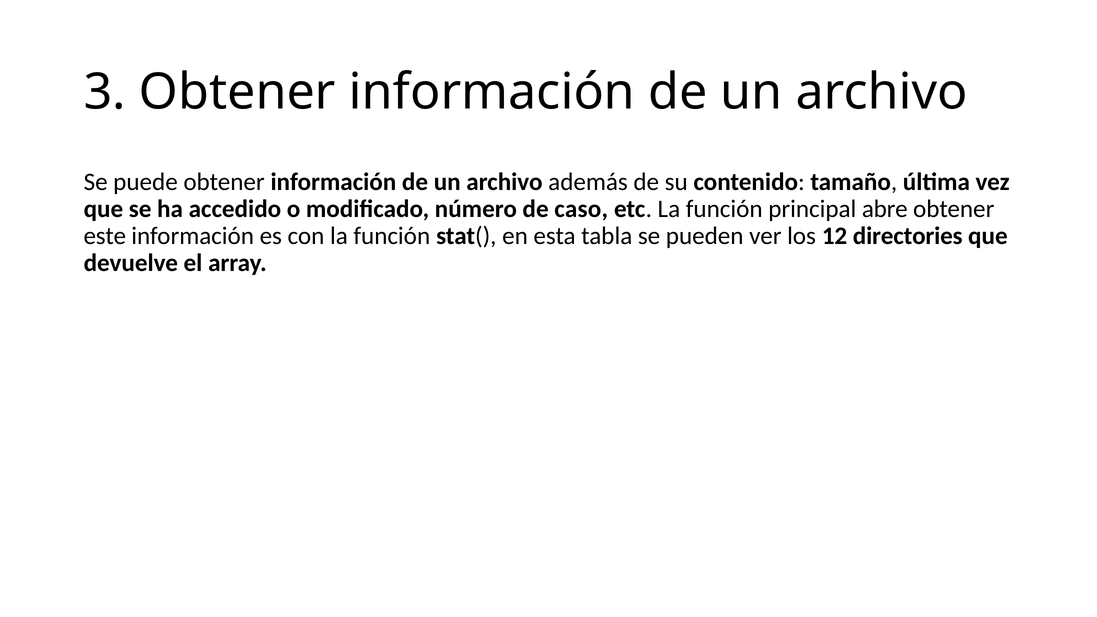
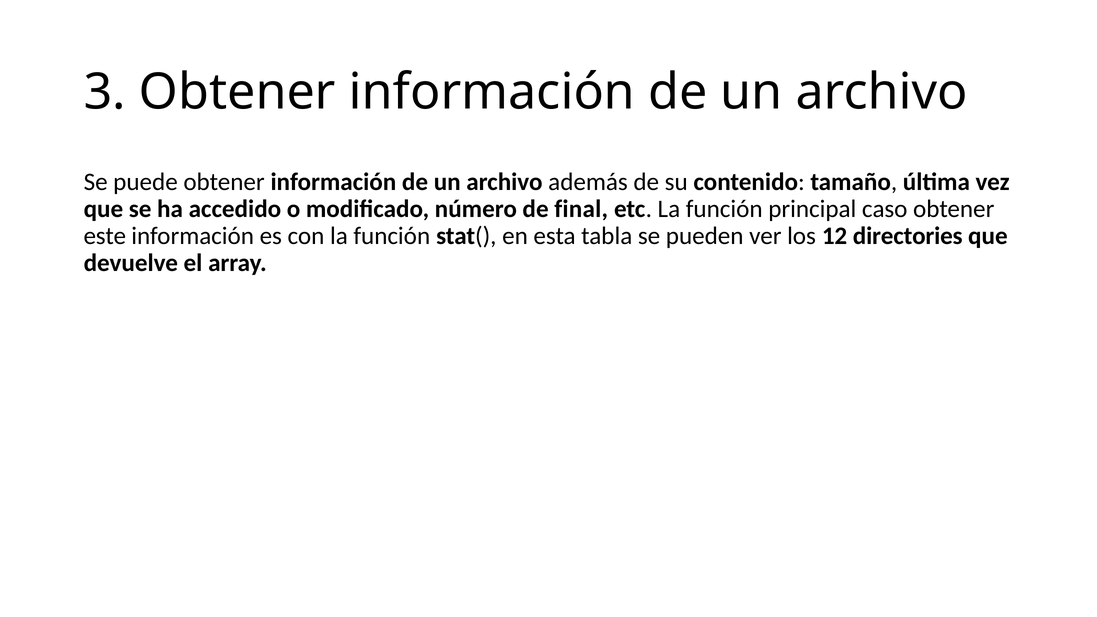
caso: caso -> final (581, 209)
abre: abre -> caso (885, 209)
